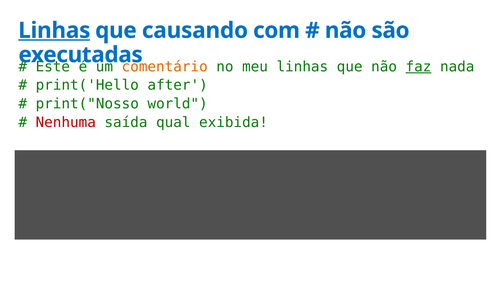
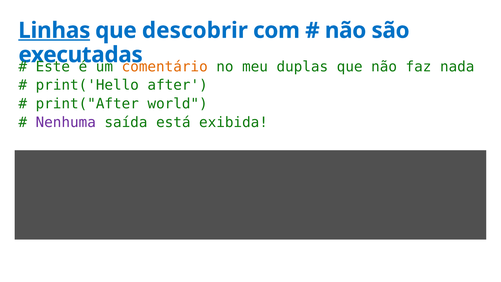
causando: causando -> descobrir (195, 30)
meu linhas: linhas -> duplas (302, 67)
faz underline: present -> none (419, 67)
print("Nosso: print("Nosso -> print("After (87, 104)
Nenhuma colour: red -> purple (66, 122)
qual: qual -> está (173, 122)
